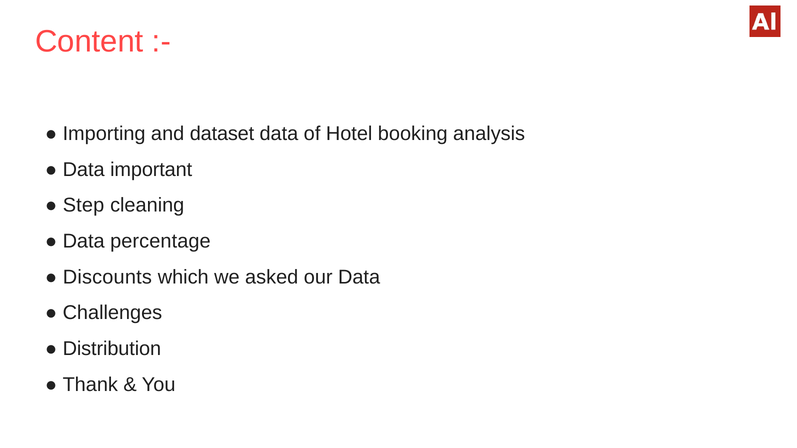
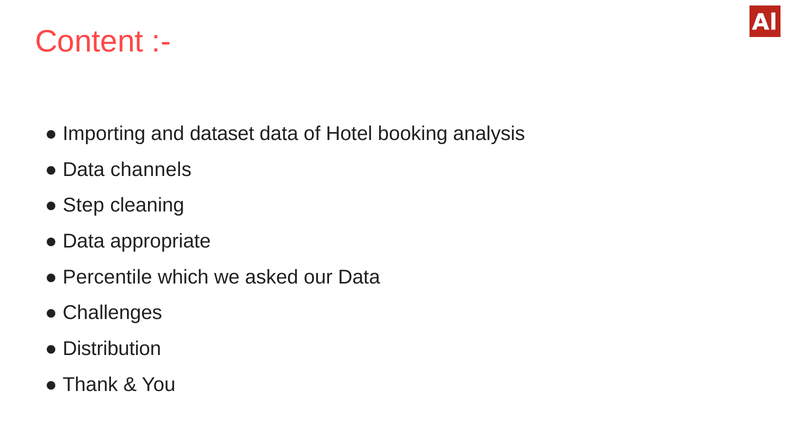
important: important -> channels (151, 170)
percentage: percentage -> appropriate (160, 241)
Discounts: Discounts -> Percentile (107, 277)
